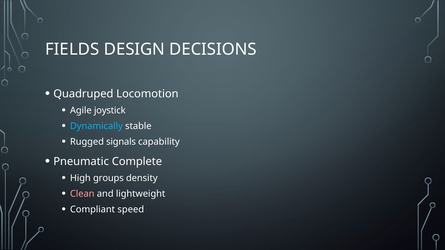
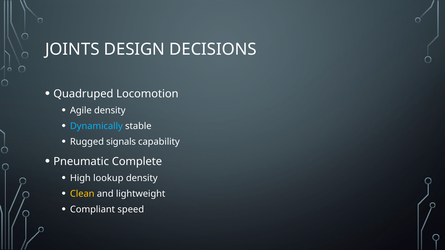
FIELDS: FIELDS -> JOINTS (72, 49)
Agile joystick: joystick -> density (110, 111)
groups: groups -> lookup (108, 178)
Clean colour: pink -> yellow (82, 194)
